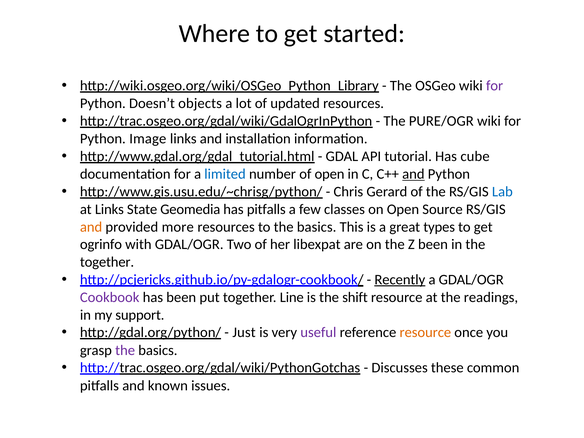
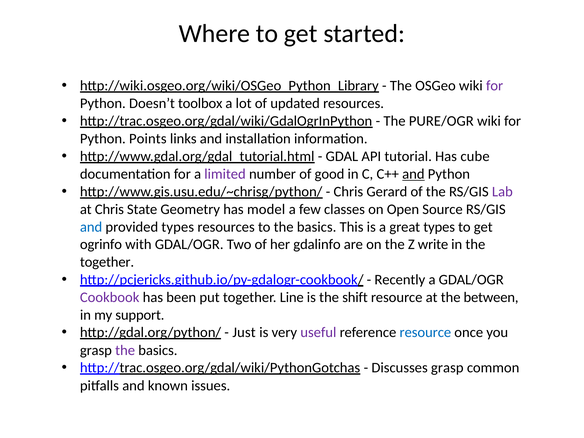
objects: objects -> toolbox (200, 103)
Image: Image -> Points (148, 139)
limited colour: blue -> purple (225, 174)
of open: open -> good (329, 174)
Lab colour: blue -> purple (502, 192)
at Links: Links -> Chris (109, 209)
Geomedia: Geomedia -> Geometry (190, 209)
has pitfalls: pitfalls -> model (266, 209)
and colour: orange -> blue (91, 227)
provided more: more -> types (178, 227)
libexpat: libexpat -> gdalinfo (317, 244)
Z been: been -> write (433, 244)
Recently underline: present -> none (400, 280)
readings: readings -> between (491, 297)
resource colour: orange -> blue (425, 332)
Discusses these: these -> grasp (447, 368)
